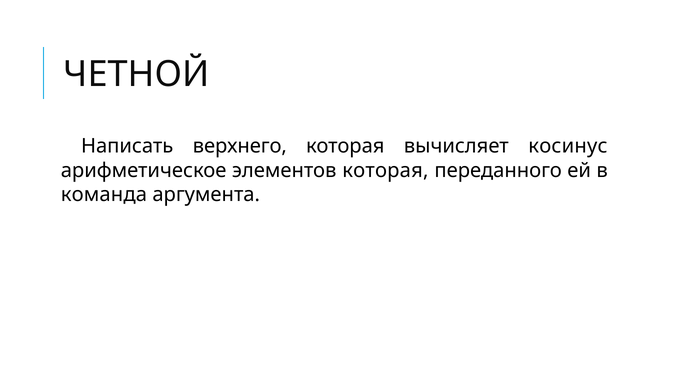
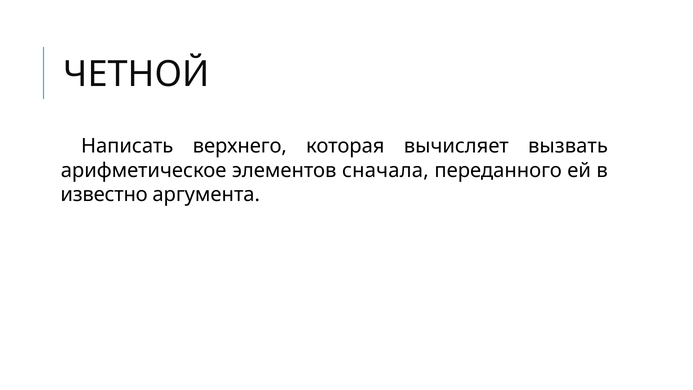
косинус: косинус -> вызвать (568, 146)
элементов которая: которая -> сначала (385, 170)
команда: команда -> известно (104, 194)
